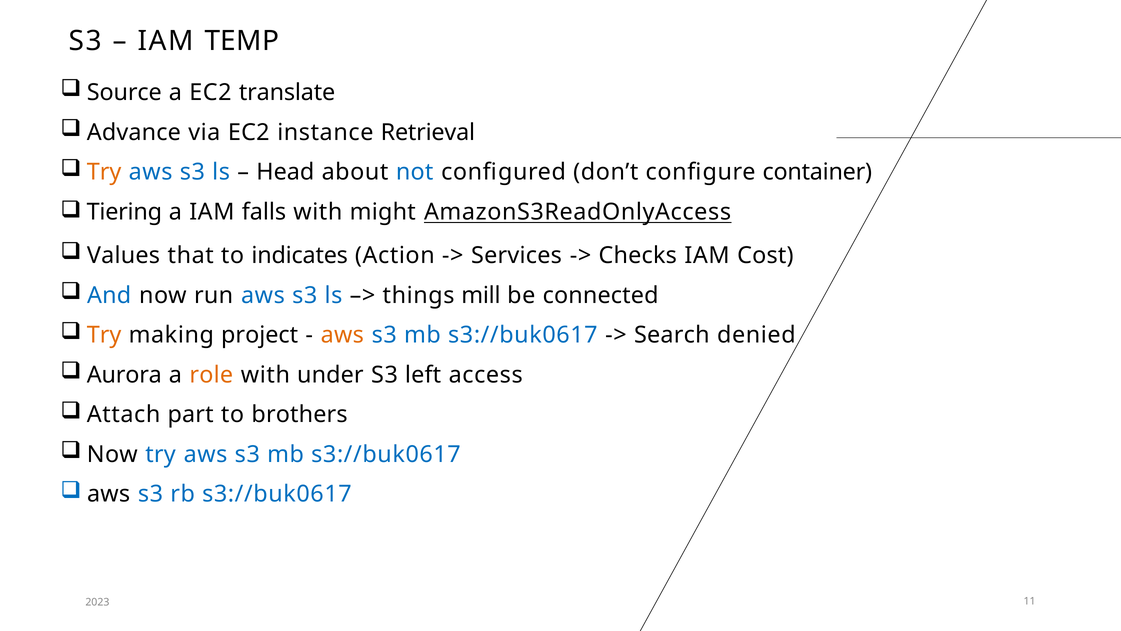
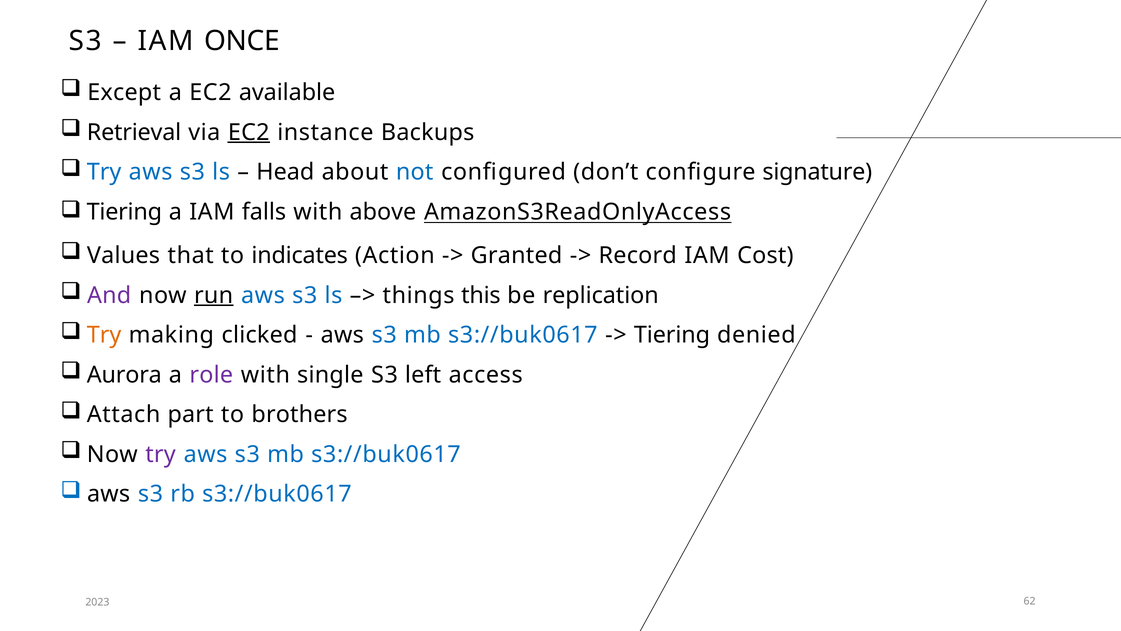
TEMP: TEMP -> ONCE (242, 41)
Source: Source -> Except (124, 92)
translate: translate -> available (287, 92)
Advance: Advance -> Retrieval (134, 132)
EC2 underline: none -> present (249, 132)
Retrieval: Retrieval -> Backups (428, 132)
Try colour: orange -> blue (104, 172)
container: container -> signature (817, 172)
might: might -> above (383, 212)
Services: Services -> Granted (517, 255)
Checks: Checks -> Record (638, 255)
And colour: blue -> purple (109, 295)
run underline: none -> present (214, 295)
mill: mill -> this (481, 295)
connected: connected -> replication (601, 295)
project: project -> clicked (260, 335)
aws colour: orange -> black (342, 335)
Search: Search -> Tiering (672, 335)
role colour: orange -> purple (211, 375)
under: under -> single (330, 375)
try colour: blue -> purple (161, 454)
11: 11 -> 62 (1030, 601)
